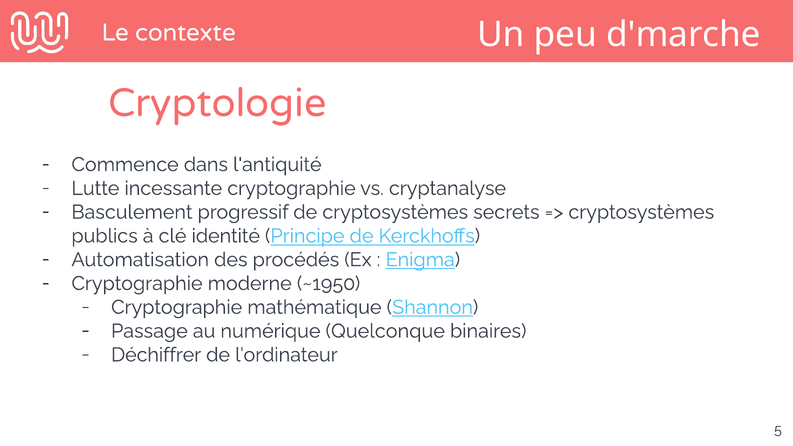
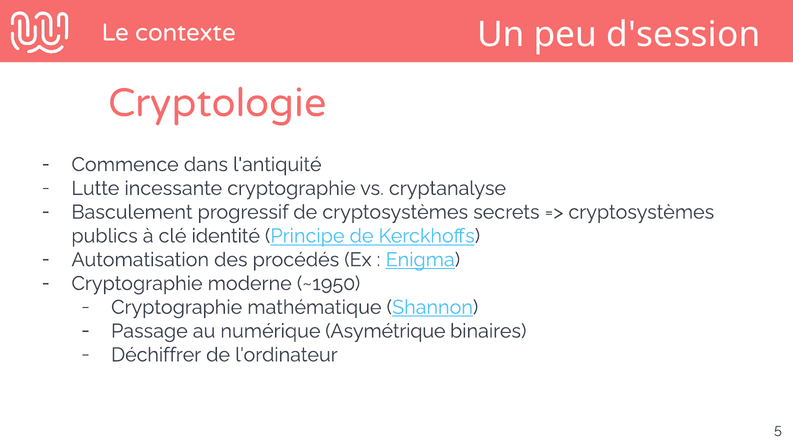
d'marche: d'marche -> d'session (683, 35)
Quelconque: Quelconque -> Asymétrique (385, 331)
